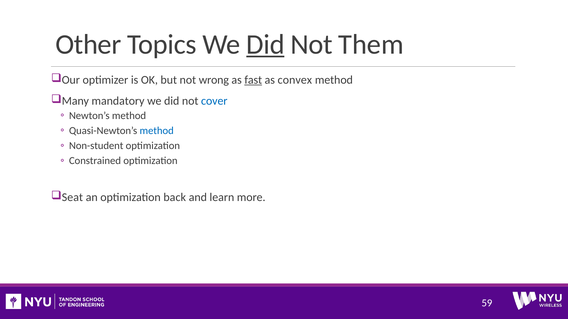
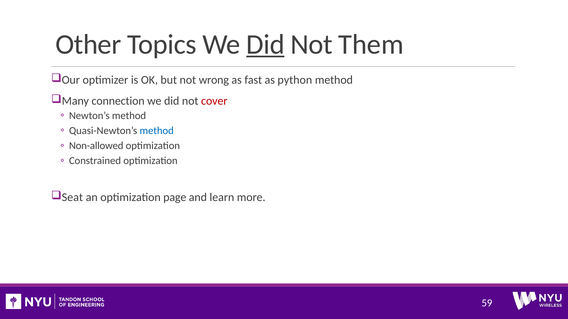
fast underline: present -> none (253, 80)
convex: convex -> python (295, 80)
mandatory: mandatory -> connection (118, 101)
cover colour: blue -> red (214, 101)
Non-student: Non-student -> Non-allowed (96, 146)
back: back -> page (175, 198)
